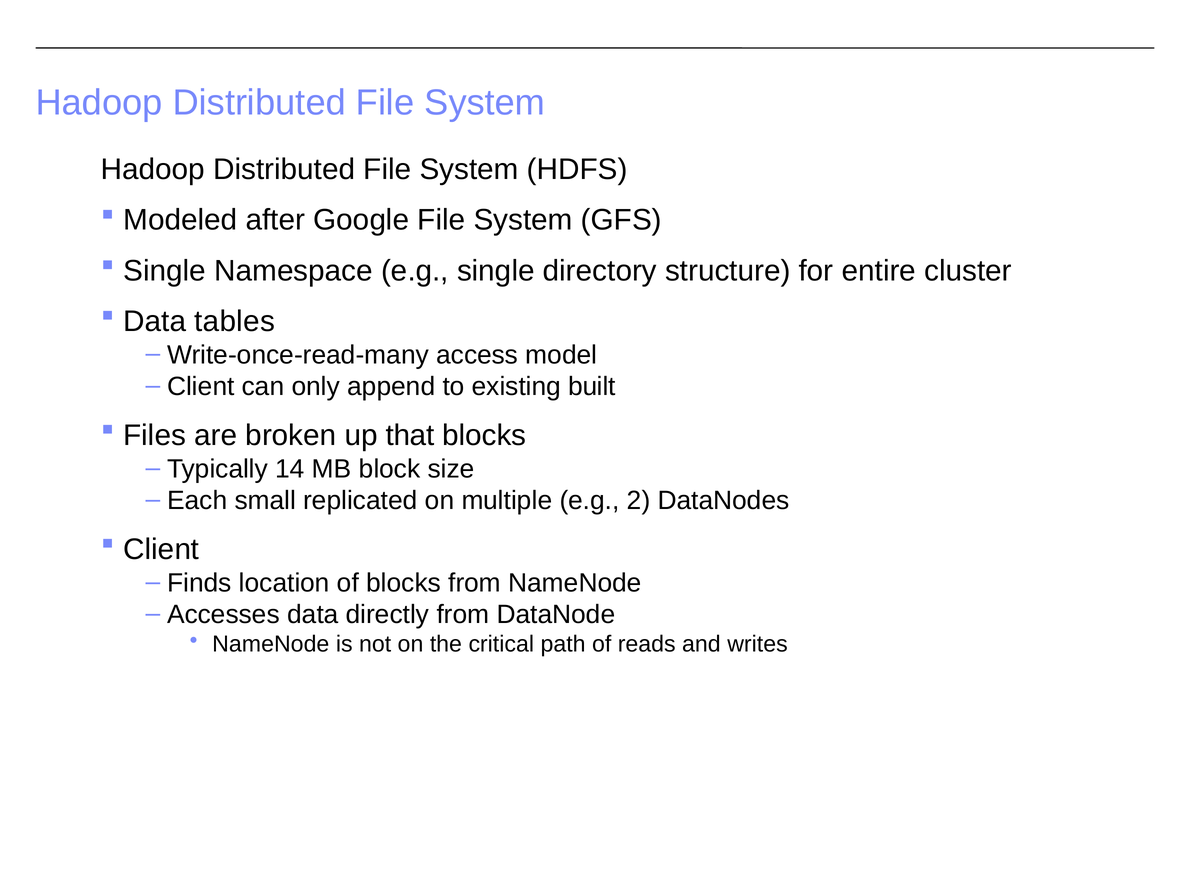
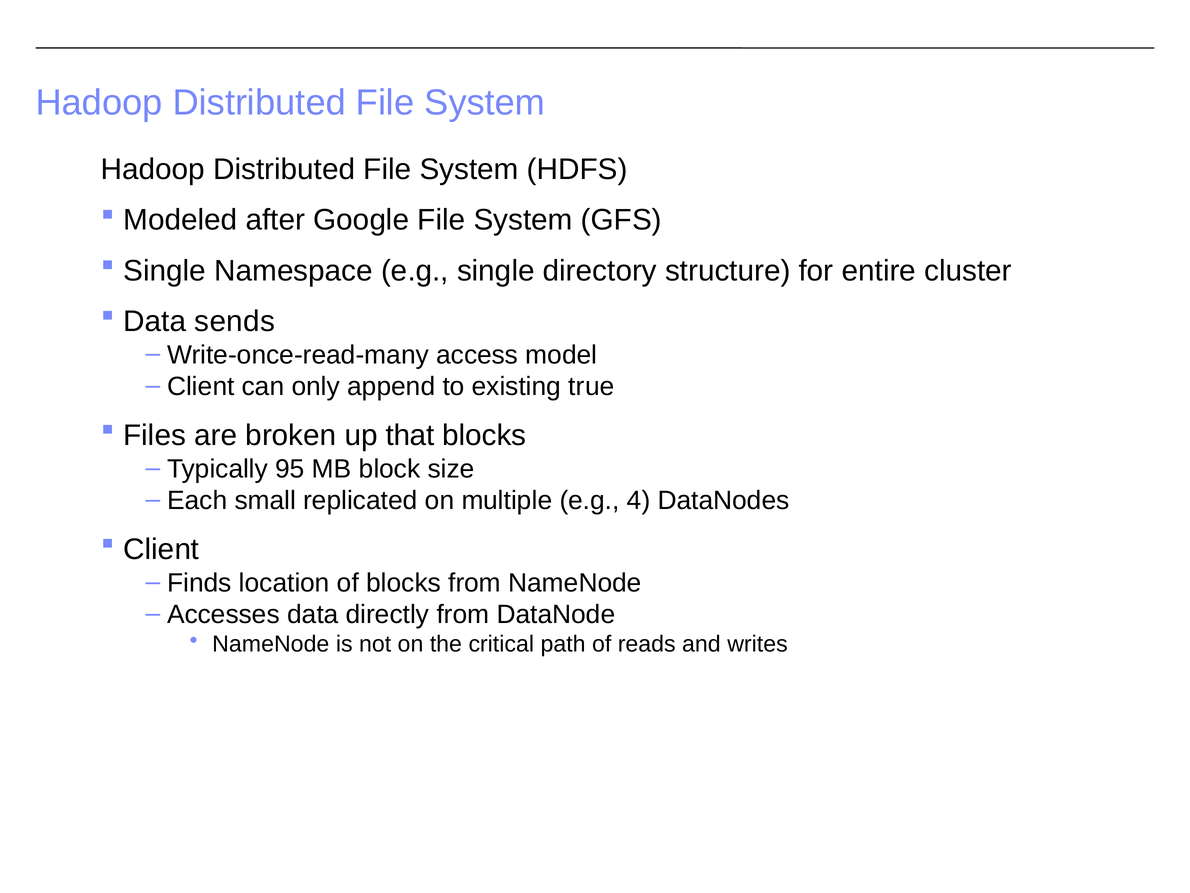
tables: tables -> sends (235, 321)
built: built -> true (592, 386)
14: 14 -> 95 (290, 469)
2: 2 -> 4 (639, 500)
